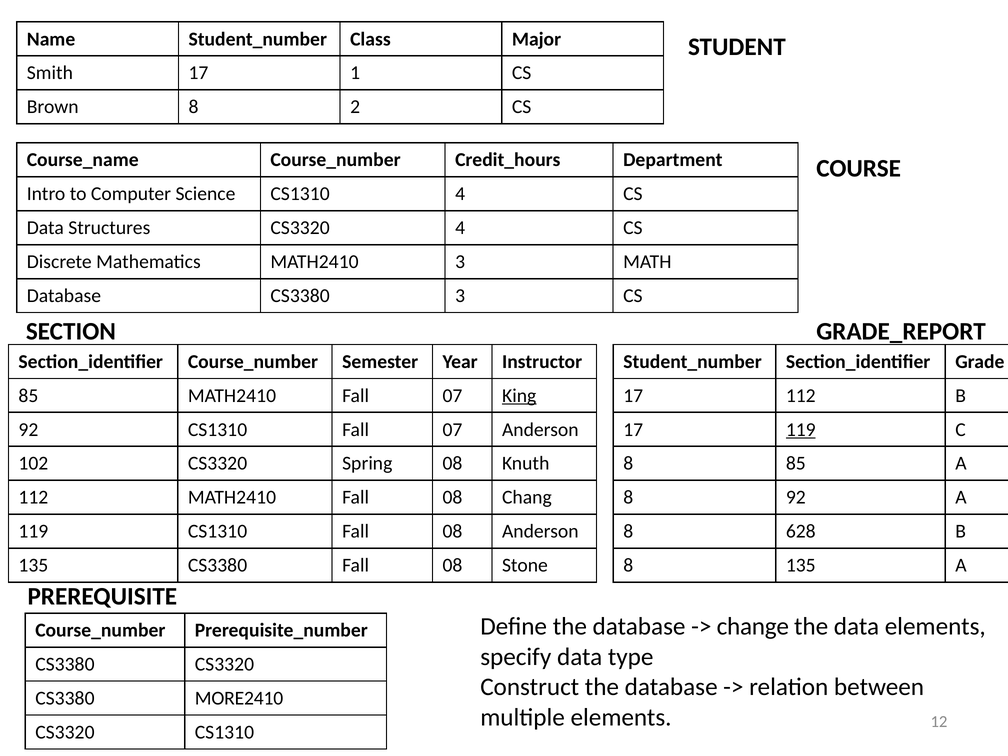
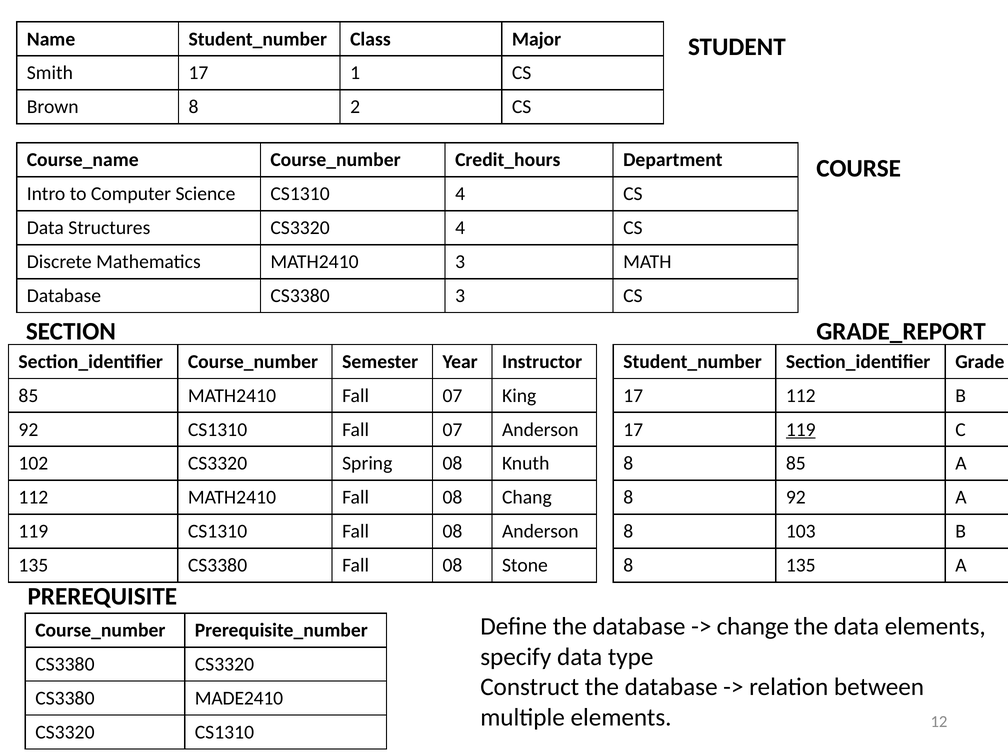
King underline: present -> none (519, 396)
628: 628 -> 103 (801, 531)
MORE2410: MORE2410 -> MADE2410 (239, 698)
